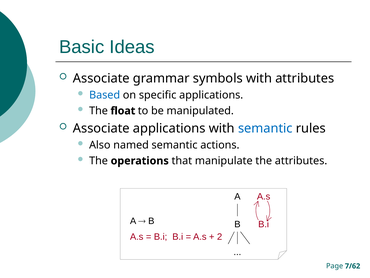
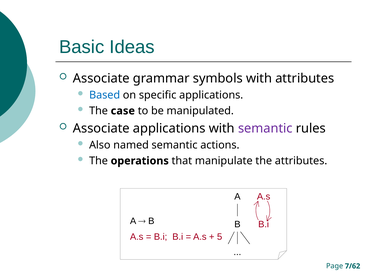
float: float -> case (123, 111)
semantic colour: blue -> purple (265, 128)
2: 2 -> 5 (220, 236)
